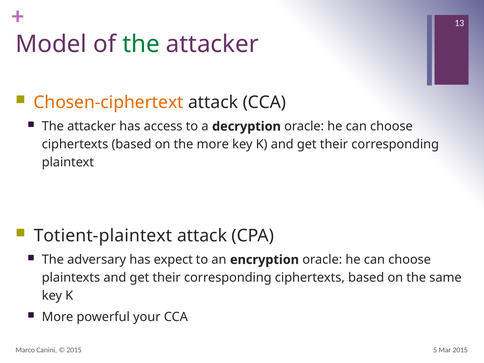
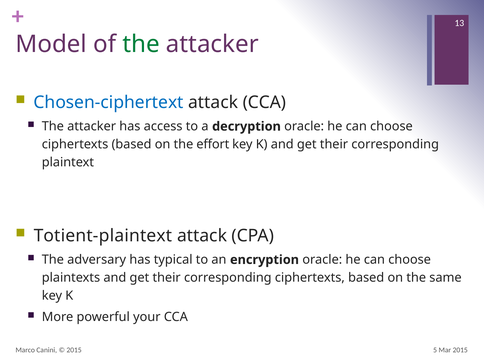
Chosen-ciphertext colour: orange -> blue (109, 102)
the more: more -> effort (213, 144)
expect: expect -> typical (173, 260)
